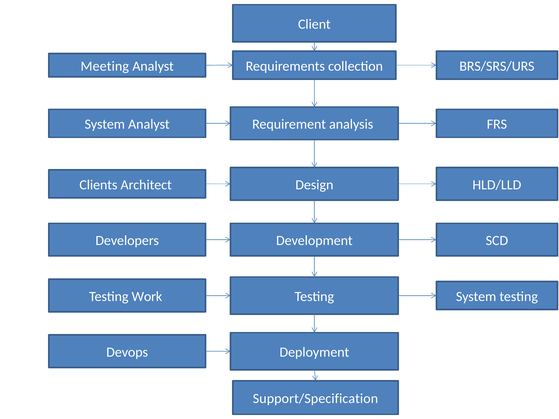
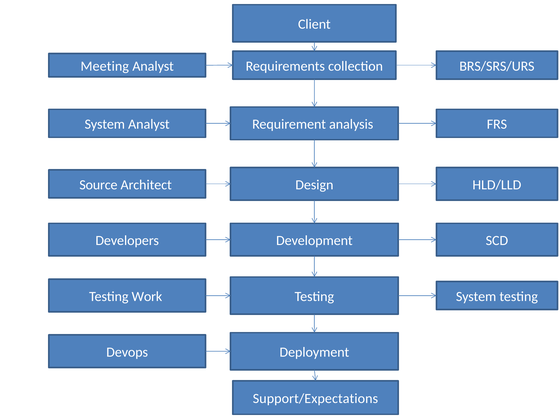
Clients: Clients -> Source (98, 185)
Support/Specification: Support/Specification -> Support/Expectations (315, 399)
